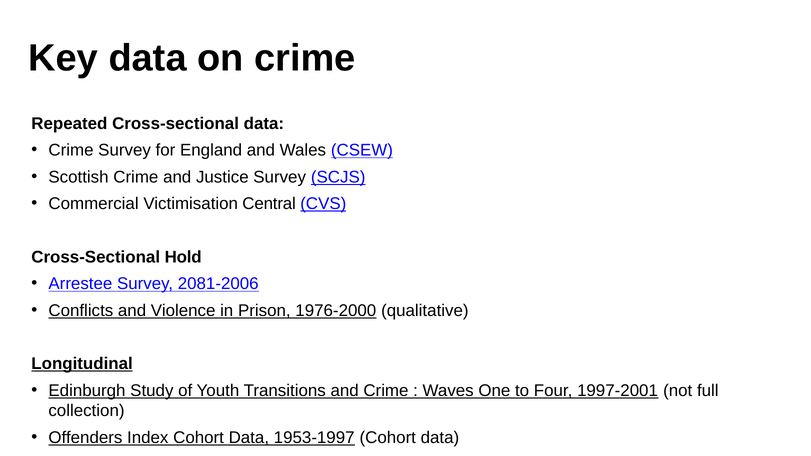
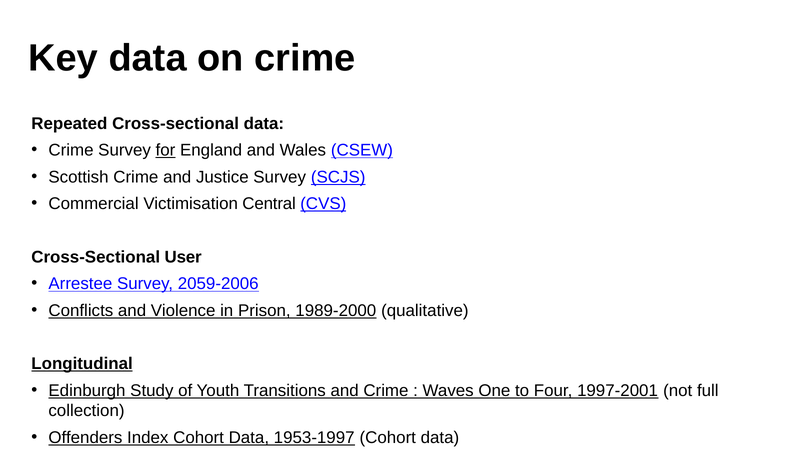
for underline: none -> present (165, 150)
Hold: Hold -> User (183, 257)
2081-2006: 2081-2006 -> 2059-2006 (218, 284)
1976-2000: 1976-2000 -> 1989-2000 (336, 311)
